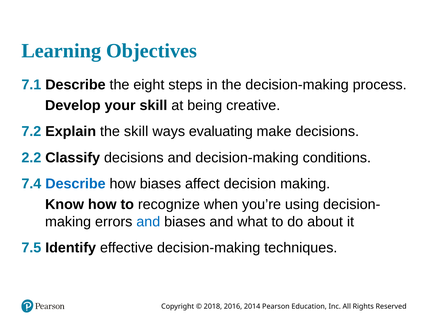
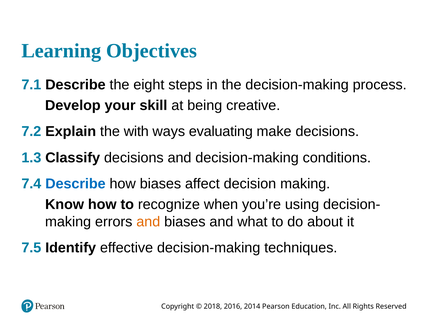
the skill: skill -> with (136, 131)
2.2: 2.2 -> 1.3 (31, 158)
and colour: blue -> orange (148, 222)
